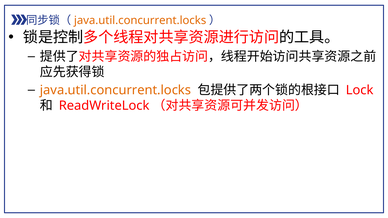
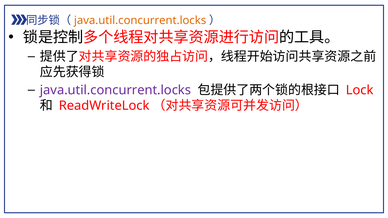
java.util.concurrent.locks colour: orange -> purple (115, 90)
